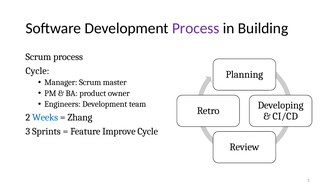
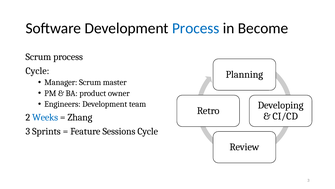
Process colour: purple -> blue (196, 28)
Building: Building -> Become (263, 28)
Improve: Improve -> Sessions (119, 131)
